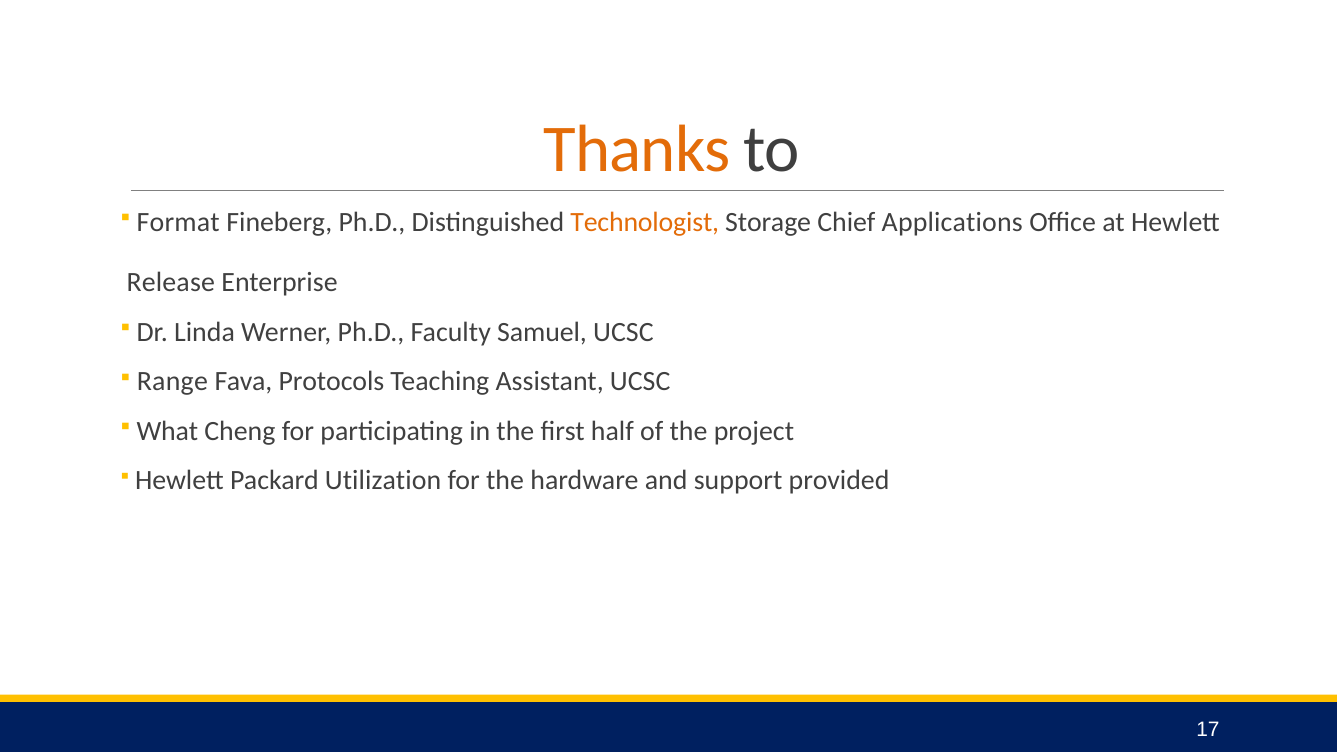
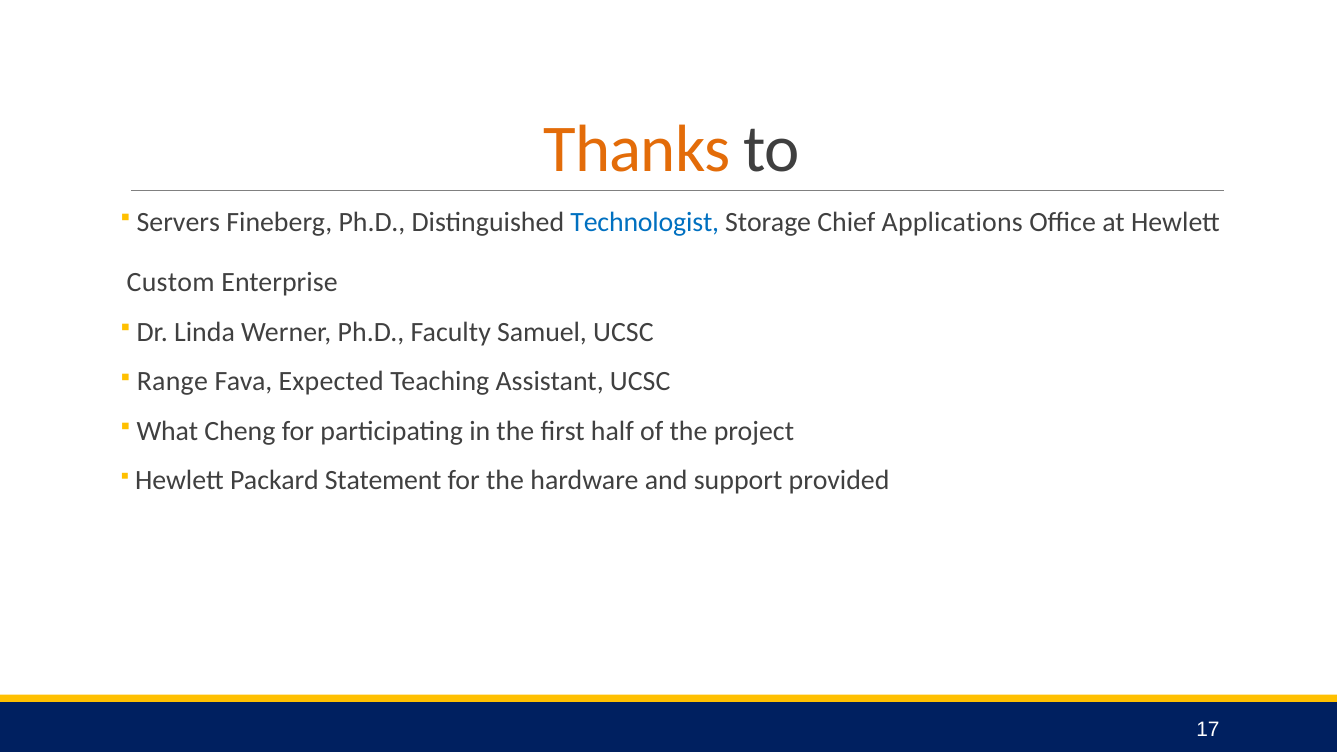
Format: Format -> Servers (178, 222)
Technologist colour: orange -> blue (645, 222)
Release: Release -> Custom (171, 282)
Protocols: Protocols -> Expected (331, 382)
Utilization: Utilization -> Statement (383, 481)
